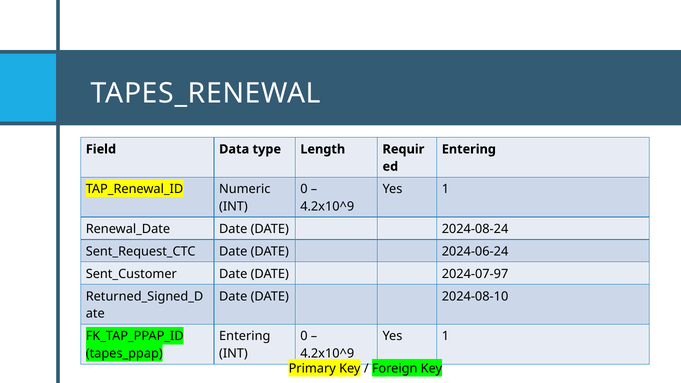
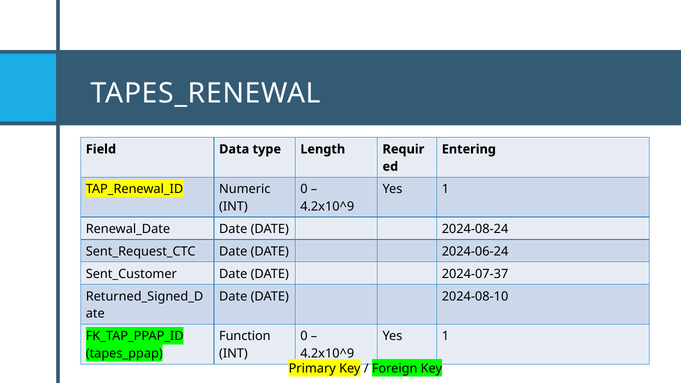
2024-07-97: 2024-07-97 -> 2024-07-37 (475, 274)
Entering: Entering -> Function (245, 336)
